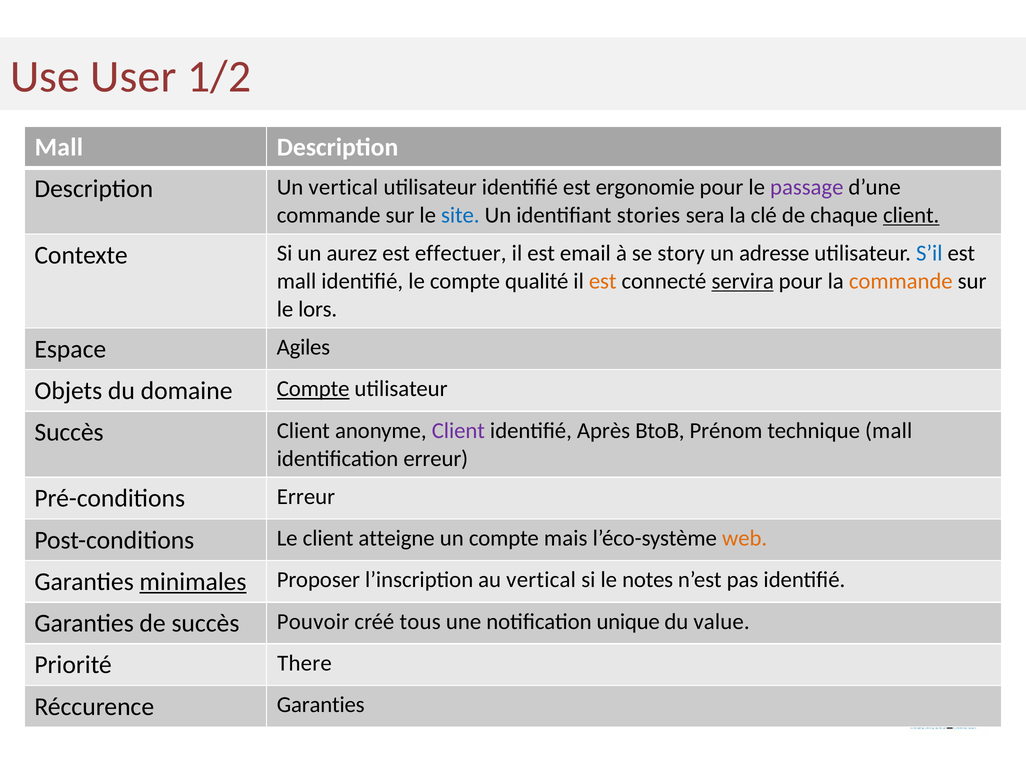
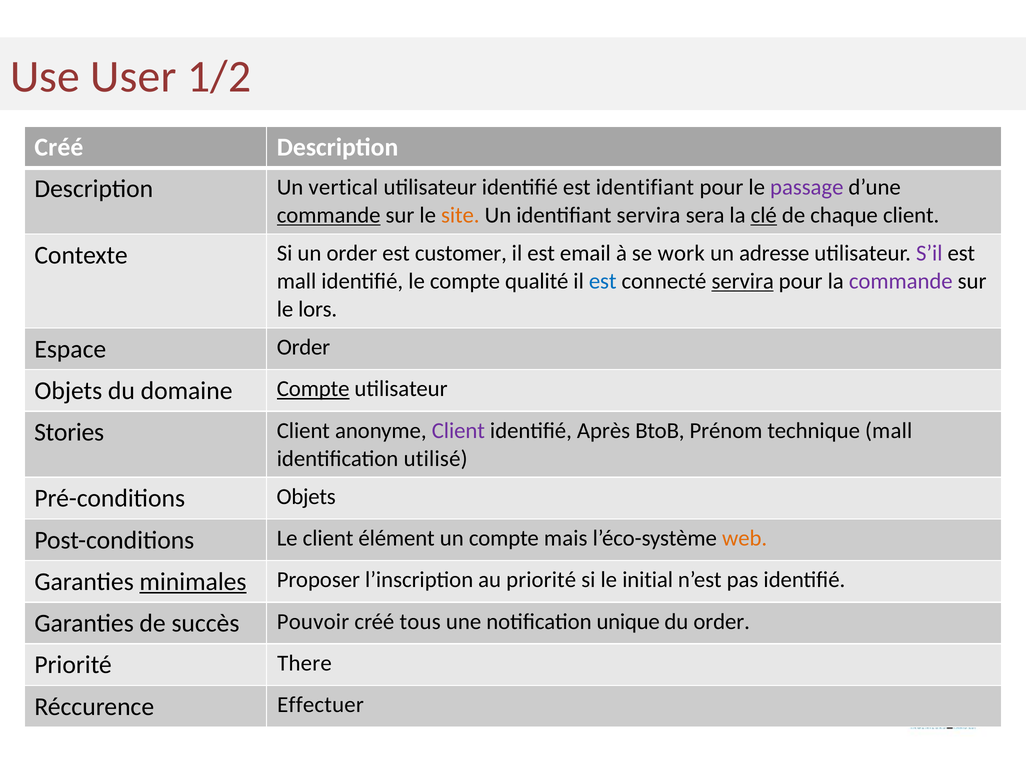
Mall: Mall -> Créé (59, 147)
est ergonomie: ergonomie -> identifiant (645, 187)
commande underline: none -> present (329, 215)
site colour: blue -> orange (460, 215)
identifiant stories: stories -> servira (648, 215)
clé underline: none -> present (764, 215)
client underline: present -> none (911, 215)
un aurez: aurez -> order (352, 253)
effectuer: effectuer -> customer (461, 253)
story: story -> work (681, 253)
S’il colour: blue -> purple (929, 253)
est colour: orange -> blue (603, 281)
commande colour: orange -> purple (901, 281)
Espace Agiles: Agiles -> Order (303, 347)
Succès: Succès -> Stories (69, 432)
identification erreur: erreur -> utilisé (436, 458)
Pré-conditions Erreur: Erreur -> Objets (306, 496)
atteigne: atteigne -> élément (397, 538)
au vertical: vertical -> priorité (541, 580)
notes: notes -> initial (648, 580)
du value: value -> order (722, 621)
Réccurence Garanties: Garanties -> Effectuer (321, 704)
